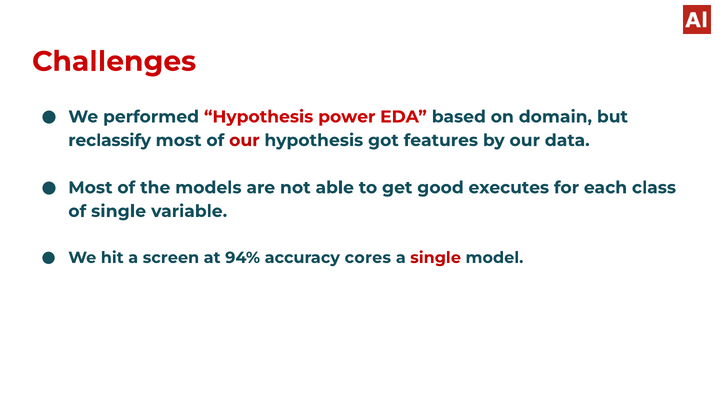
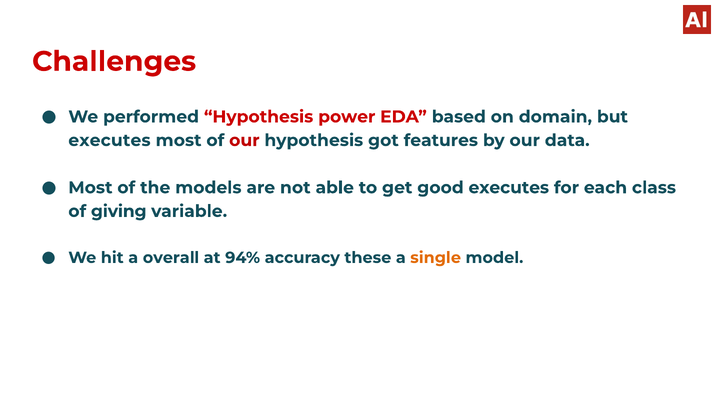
reclassify: reclassify -> executes (109, 141)
of single: single -> giving (119, 211)
screen: screen -> overall (171, 258)
cores: cores -> these (368, 258)
single colour: red -> orange (436, 258)
